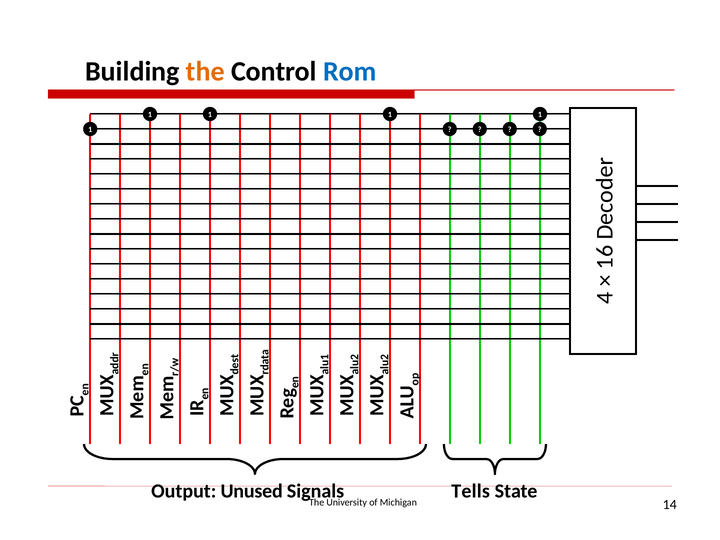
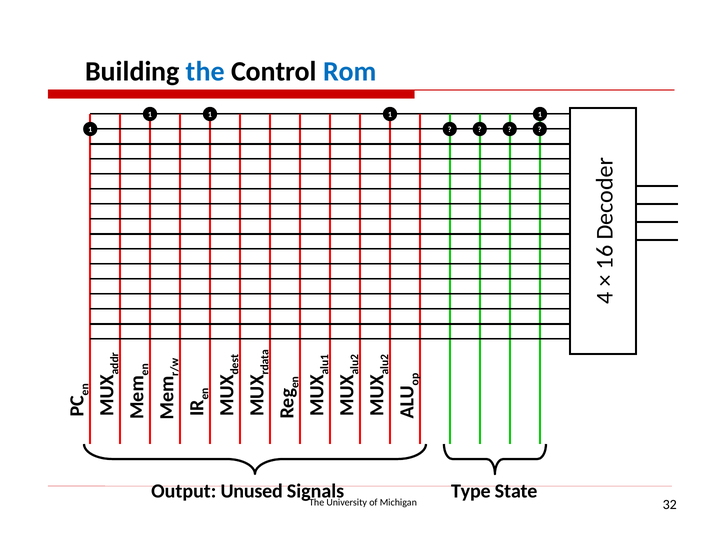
the colour: orange -> blue (205, 72)
Tells: Tells -> Type (471, 491)
14: 14 -> 32 (670, 505)
